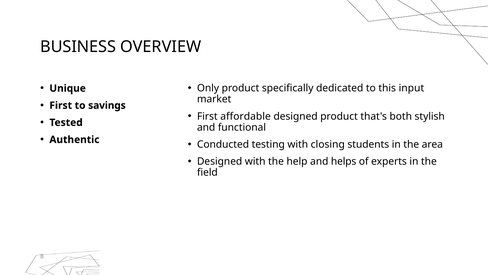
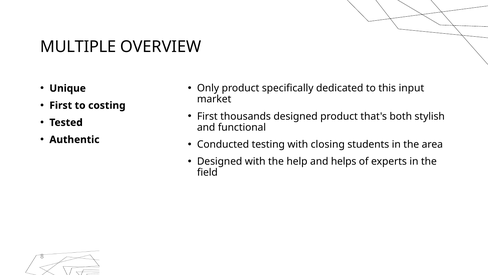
BUSINESS: BUSINESS -> MULTIPLE (78, 47)
savings: savings -> costing (107, 105)
affordable: affordable -> thousands (246, 116)
